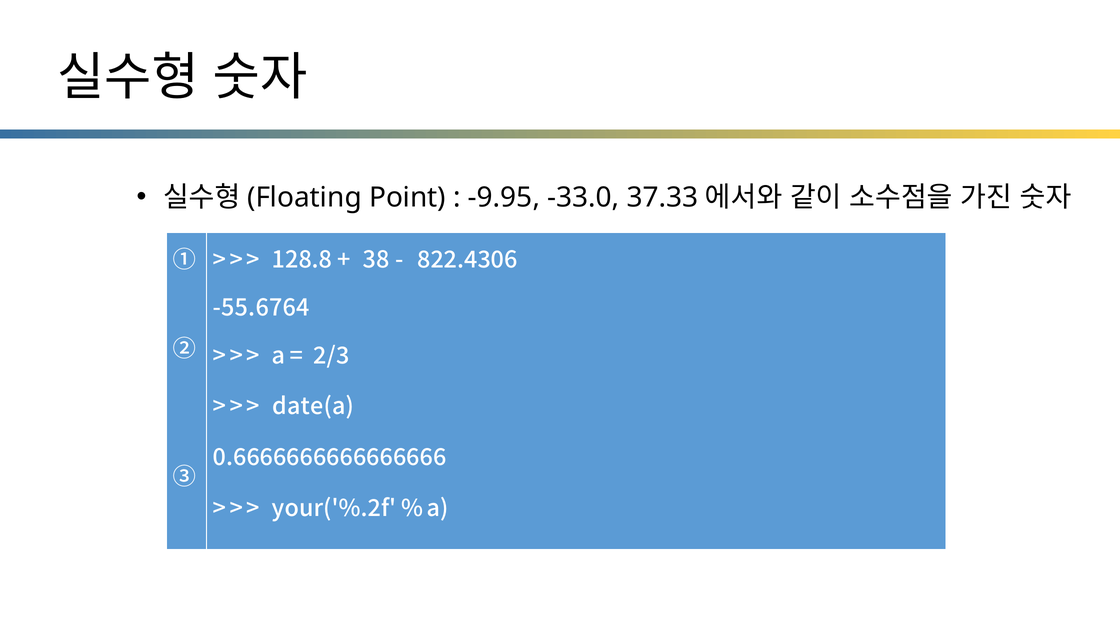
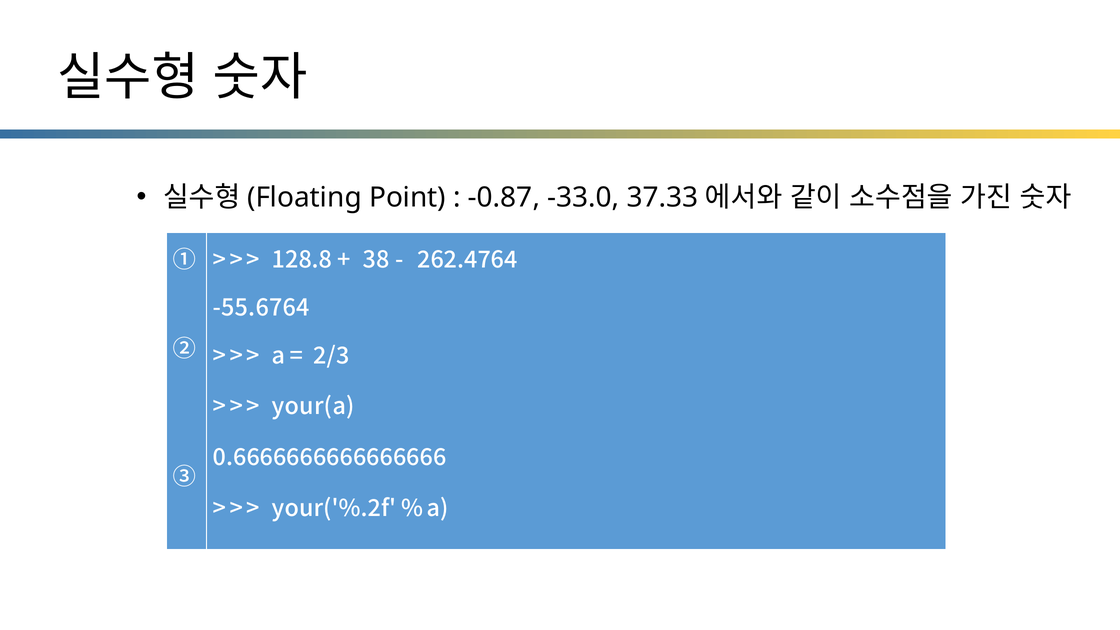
-9.95: -9.95 -> -0.87 (504, 198)
822.4306: 822.4306 -> 262.4764 (467, 260)
date(a: date(a -> your(a (313, 407)
